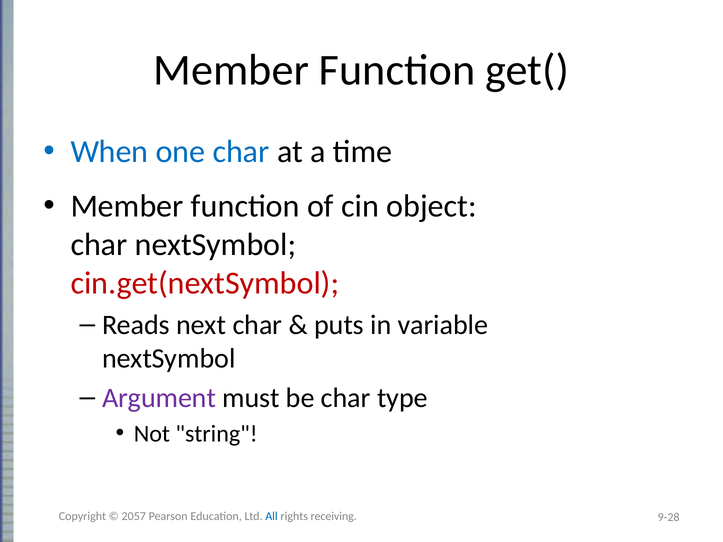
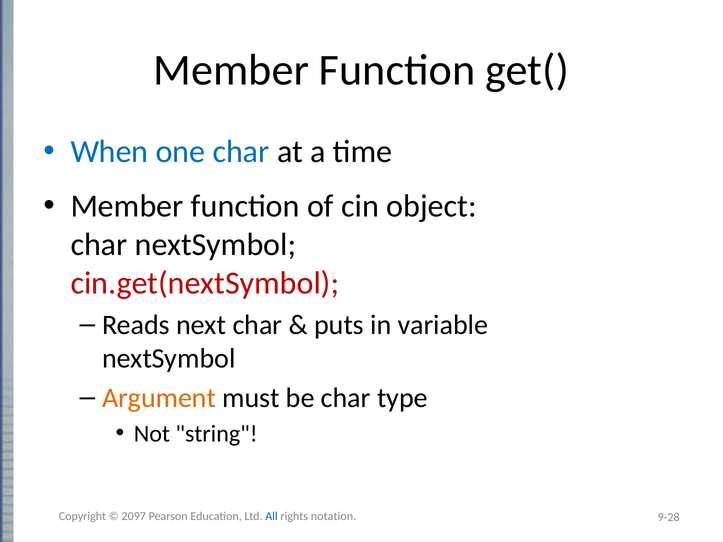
Argument colour: purple -> orange (159, 398)
2057: 2057 -> 2097 (134, 517)
receiving: receiving -> notation (334, 517)
